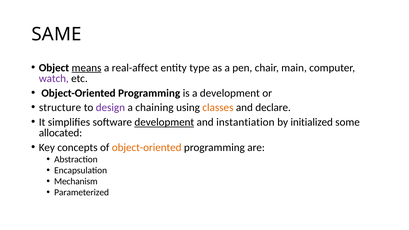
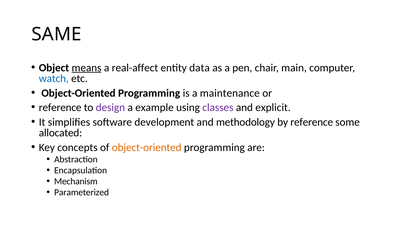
type: type -> data (200, 68)
watch colour: purple -> blue (54, 78)
a development: development -> maintenance (230, 93)
structure: structure -> reference (60, 108)
chaining: chaining -> example (155, 108)
classes colour: orange -> purple (218, 108)
declare: declare -> explicit (273, 108)
development underline: present -> none (164, 122)
instantiation: instantiation -> methodology (245, 122)
by initialized: initialized -> reference (312, 122)
